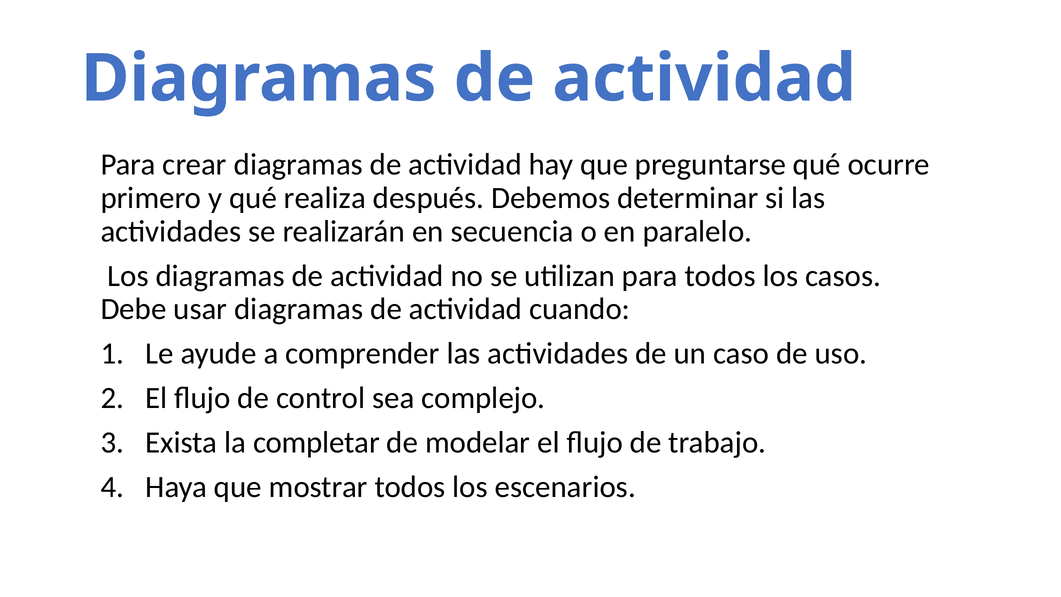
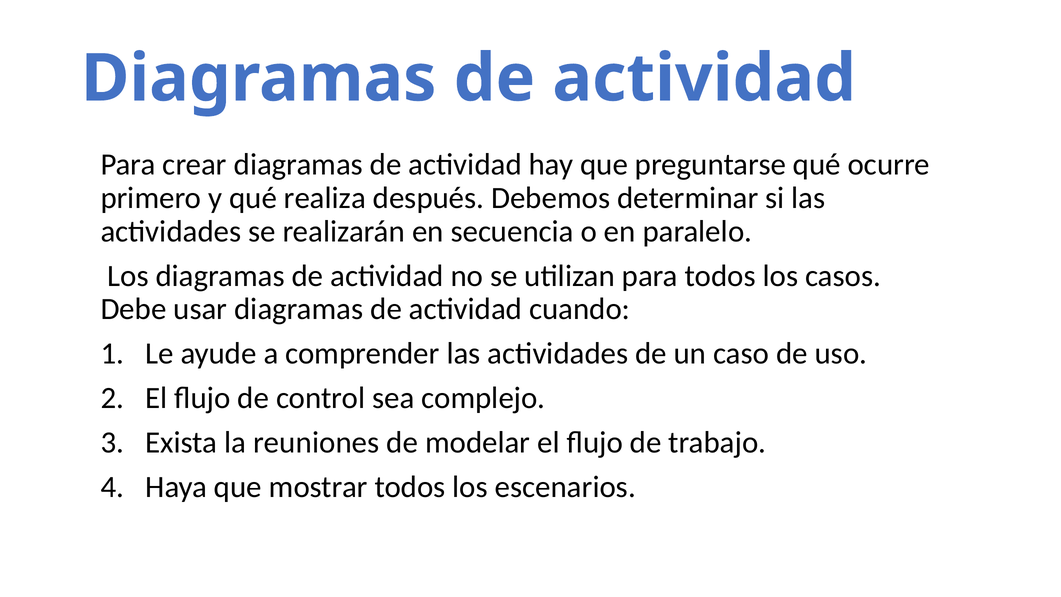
completar: completar -> reuniones (316, 442)
